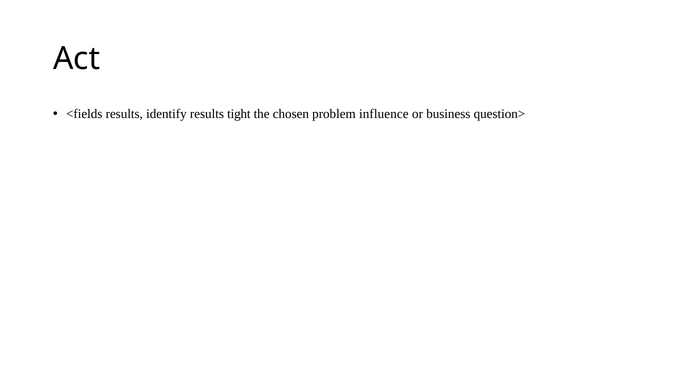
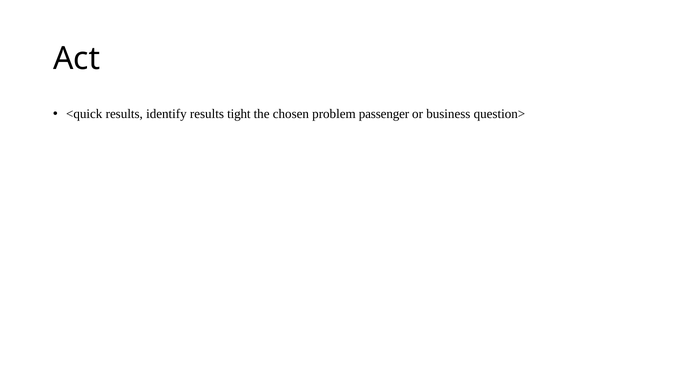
<fields: <fields -> <quick (84, 114)
influence: influence -> passenger (384, 114)
